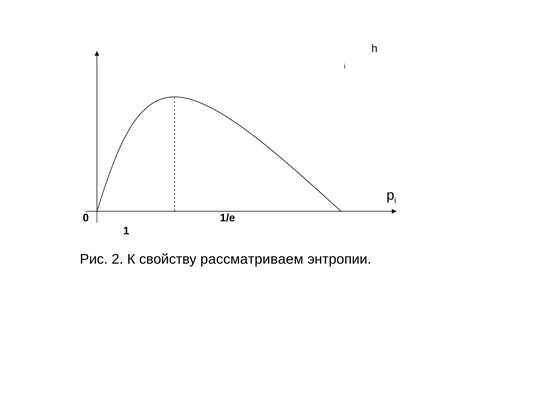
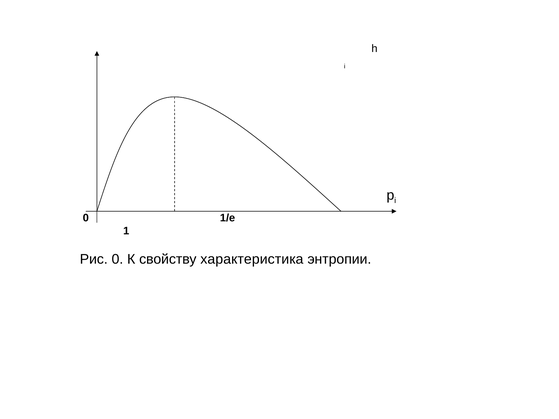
Рис 2: 2 -> 0 (117, 259)
рассматриваем: рассматриваем -> характеристика (252, 259)
